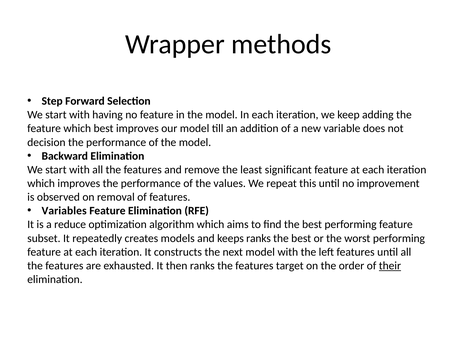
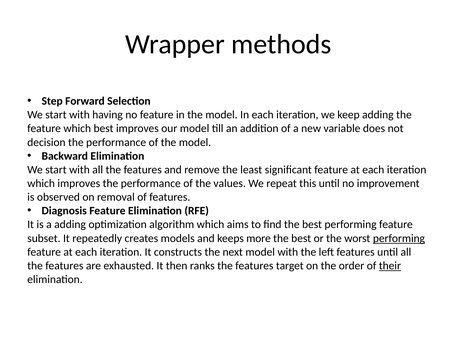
Variables: Variables -> Diagnosis (64, 211)
a reduce: reduce -> adding (70, 224)
keeps ranks: ranks -> more (259, 238)
performing underline: none -> present (399, 238)
